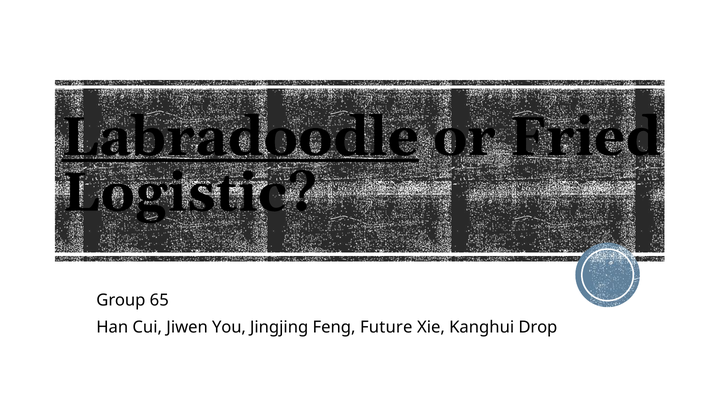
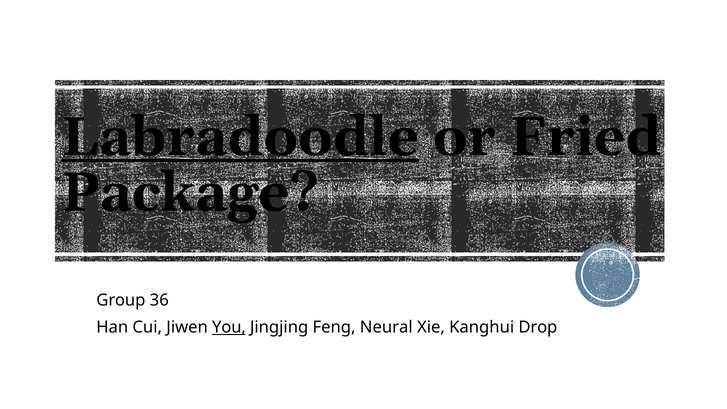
Logistic: Logistic -> Package (190, 193)
65: 65 -> 36 (159, 300)
You underline: none -> present (229, 327)
Future: Future -> Neural (386, 327)
